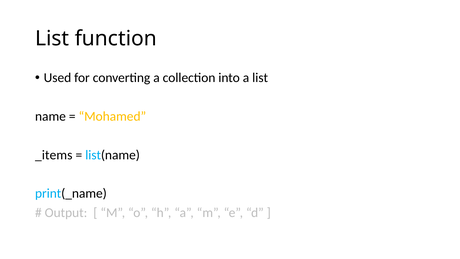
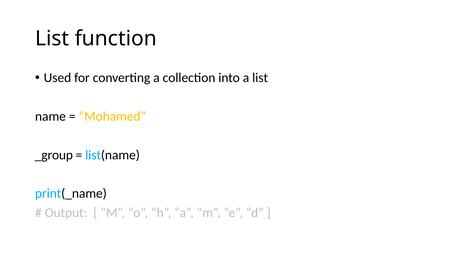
_items: _items -> _group (54, 155)
